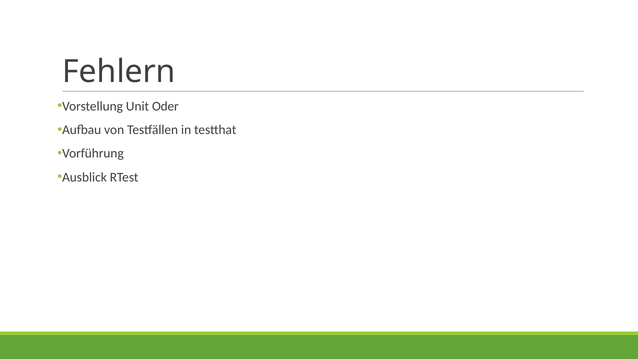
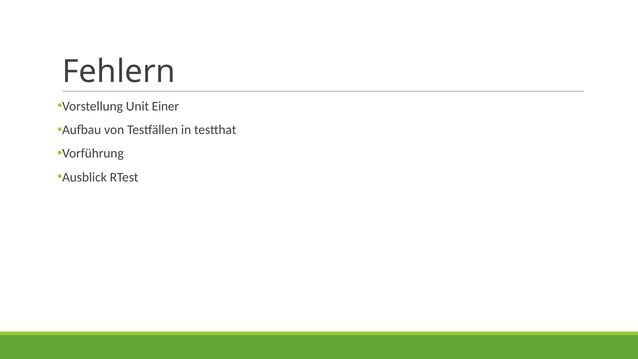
Oder: Oder -> Einer (165, 106)
